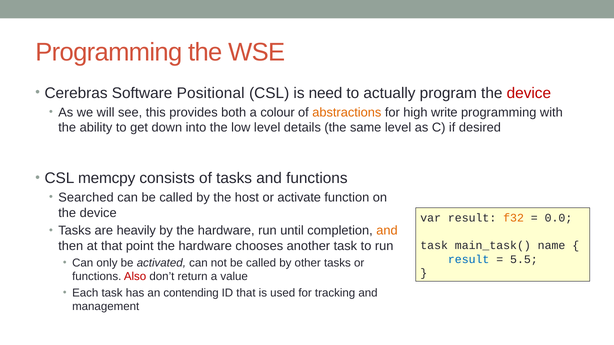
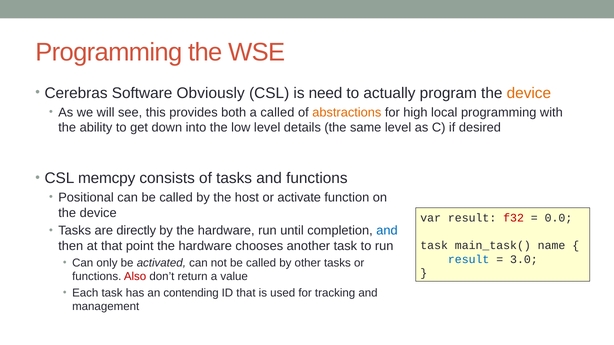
Positional: Positional -> Obviously (211, 93)
device colour: red -> orange (529, 93)
a colour: colour -> called (277, 112)
write: write -> local (444, 112)
Searched: Searched -> Positional (86, 198)
f32 colour: orange -> red (514, 218)
heavily: heavily -> directly (136, 231)
and colour: orange -> blue (387, 231)
5.5: 5.5 -> 3.0 (524, 260)
